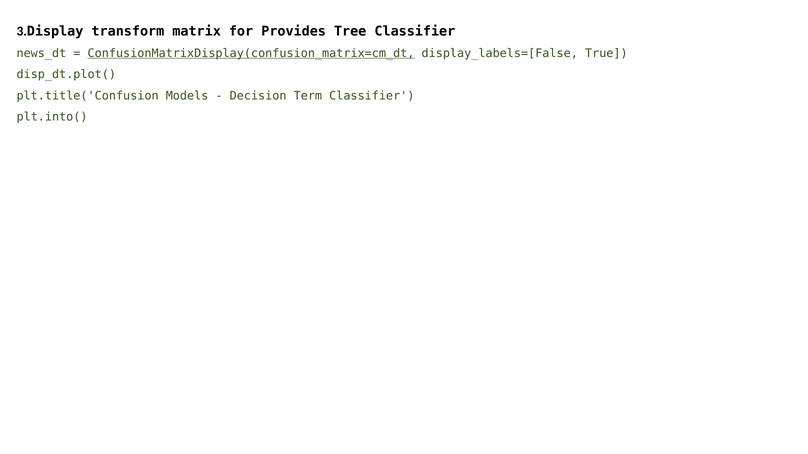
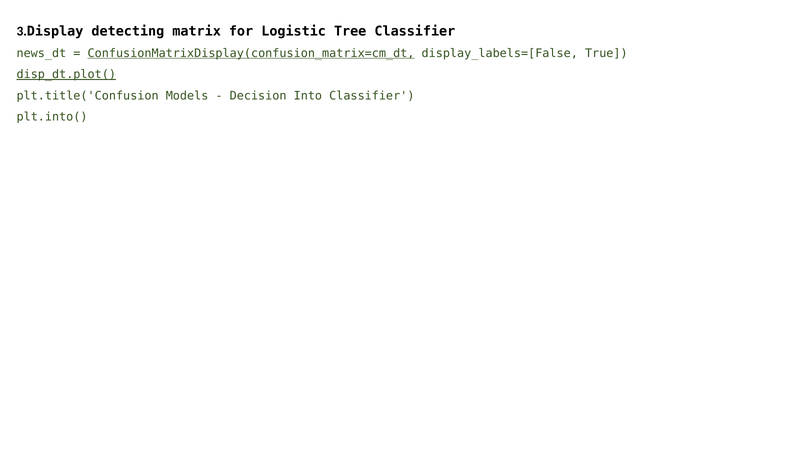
transform: transform -> detecting (128, 31)
Provides: Provides -> Logistic (294, 31)
disp_dt.plot( underline: none -> present (66, 75)
Term: Term -> Into (308, 96)
